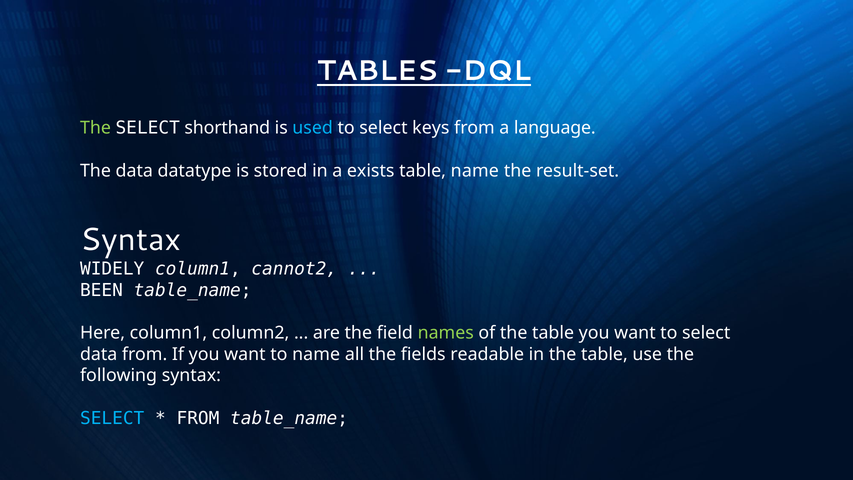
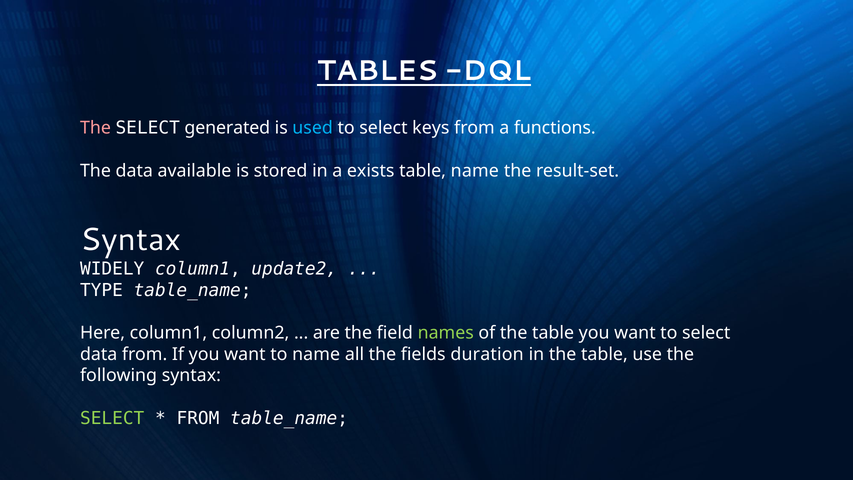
The colour: light green -> pink (96, 128)
shorthand: shorthand -> generated (227, 128)
language: language -> functions (555, 128)
datatype: datatype -> available (194, 171)
cannot2: cannot2 -> update2 (294, 269)
BEEN: BEEN -> TYPE (101, 290)
readable: readable -> duration (487, 354)
SELECT colour: light blue -> light green (112, 418)
